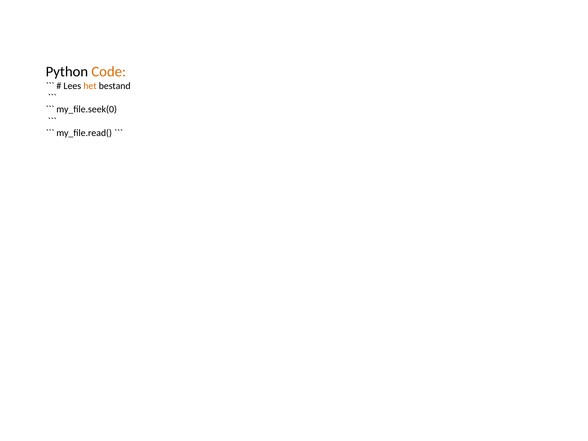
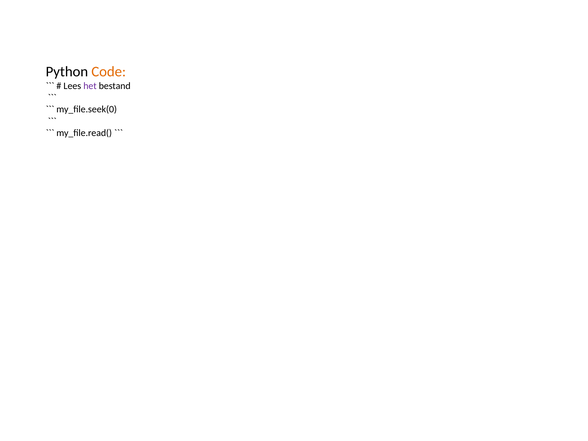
het colour: orange -> purple (90, 86)
